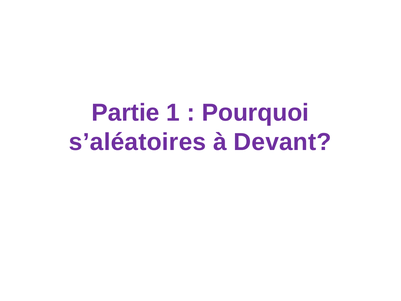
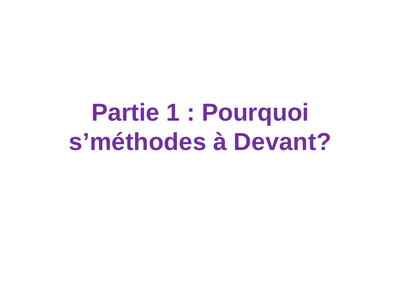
s’aléatoires: s’aléatoires -> s’méthodes (138, 142)
